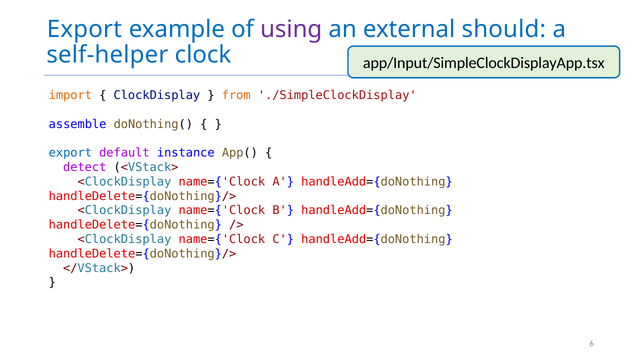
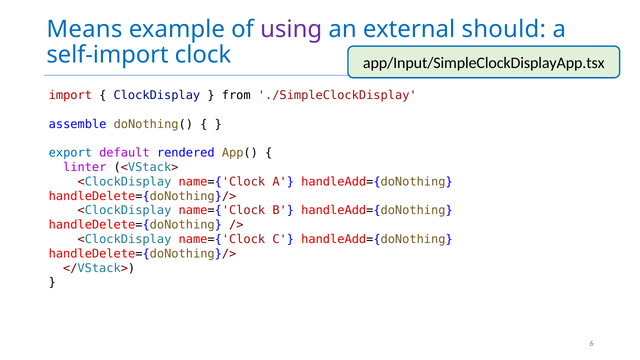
Export: Export -> Means (84, 29)
self-helper: self-helper -> self-import (108, 55)
import colour: orange -> red (70, 95)
from colour: orange -> black (236, 95)
instance: instance -> rendered (186, 153)
detect: detect -> linter (85, 167)
